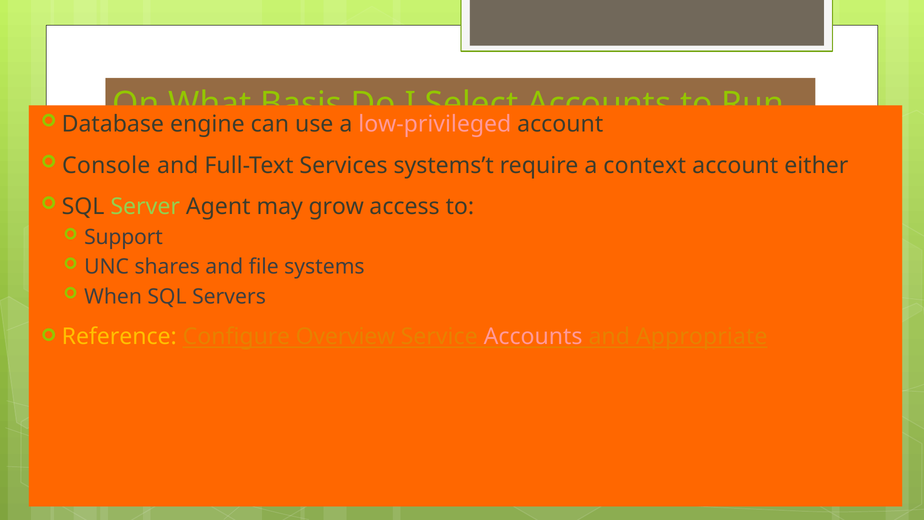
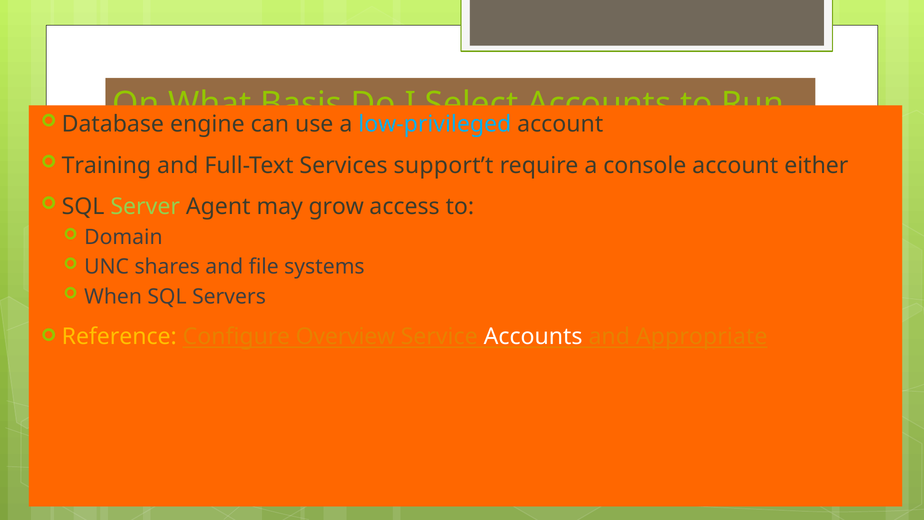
low-privileged colour: pink -> light blue (435, 124)
Console: Console -> Training (106, 165)
systems’t: systems’t -> support’t (444, 165)
context: context -> console (645, 165)
Support: Support -> Domain (123, 237)
Accounts colour: pink -> white (533, 337)
